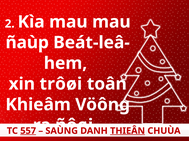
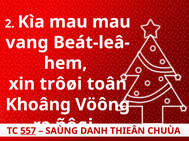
ñaùp: ñaùp -> vang (27, 43)
Khieâm: Khieâm -> Khoâng (38, 105)
THIEÂN underline: present -> none (128, 132)
